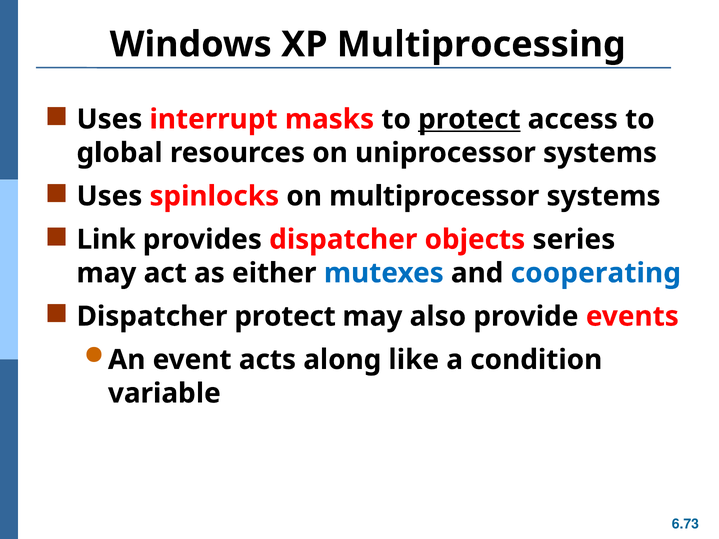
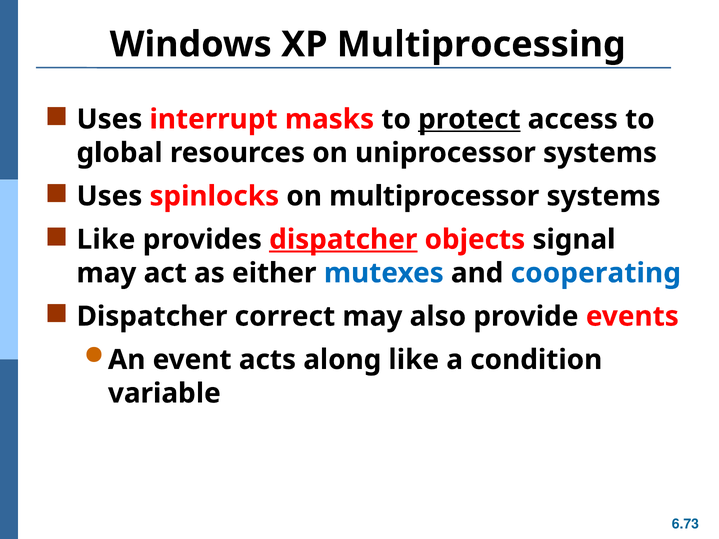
Link: Link -> Like (106, 240)
dispatcher underline: none -> present (343, 240)
series: series -> signal (574, 240)
Dispatcher protect: protect -> correct (285, 317)
